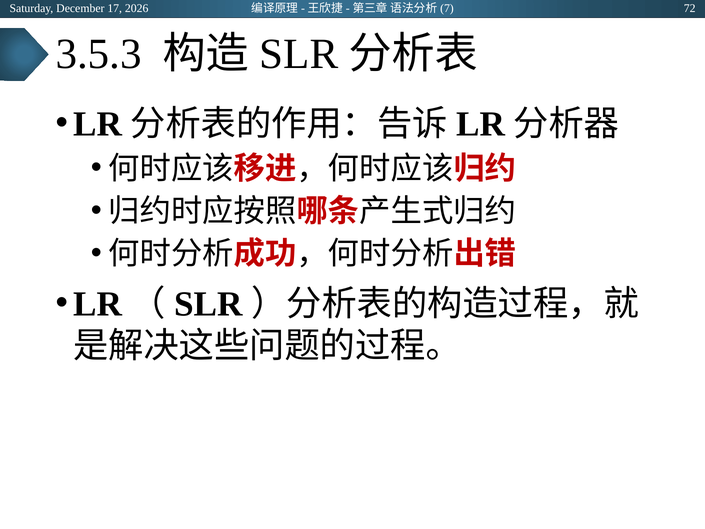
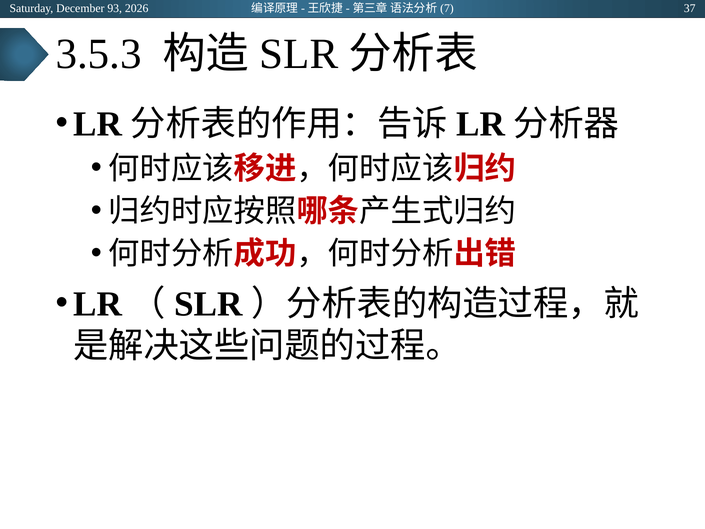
17: 17 -> 93 (115, 9)
72: 72 -> 37 (690, 9)
